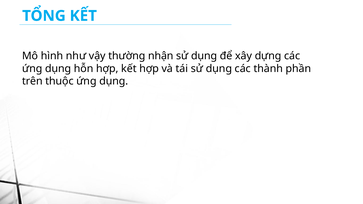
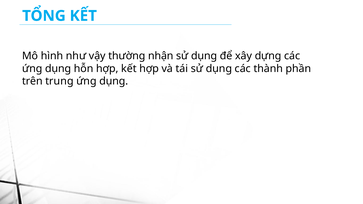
thuộc: thuộc -> trung (59, 81)
